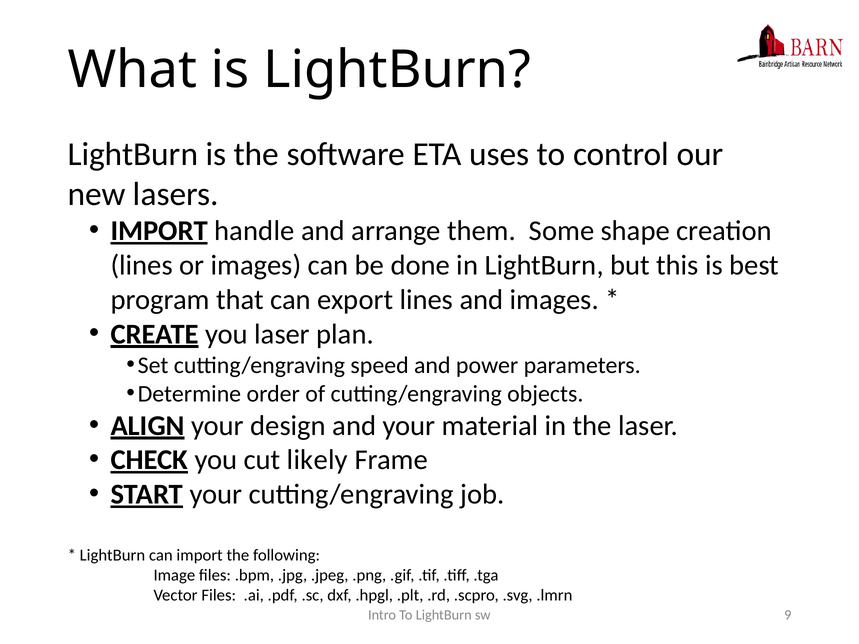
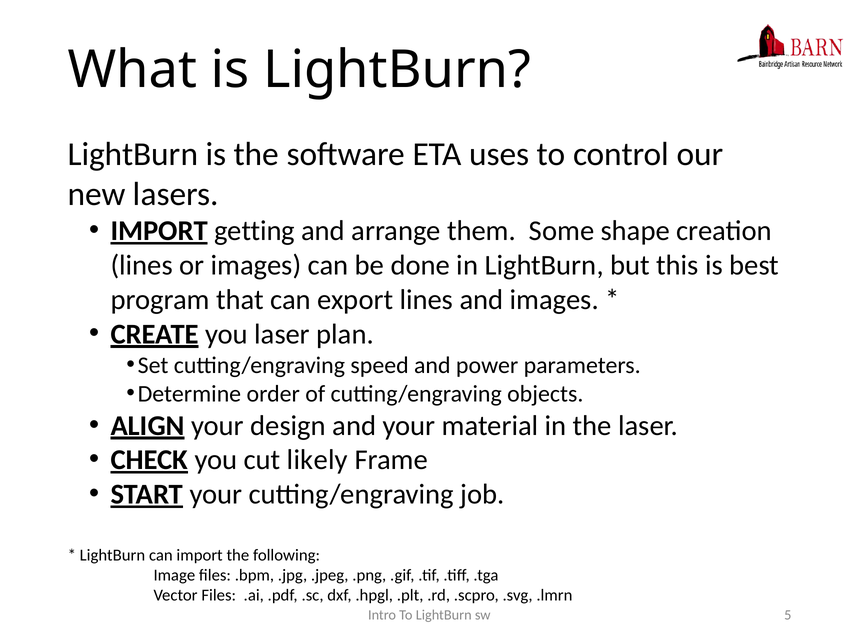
handle: handle -> getting (255, 231)
9: 9 -> 5 (788, 615)
